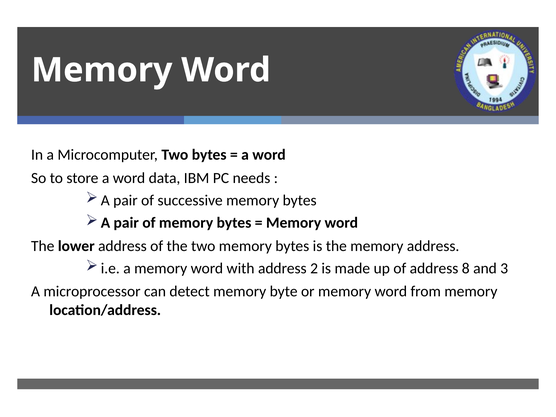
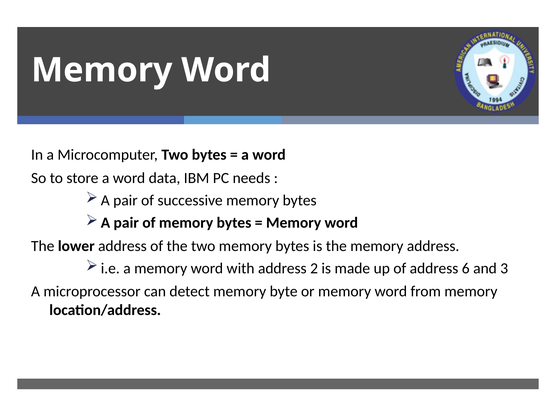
8: 8 -> 6 (466, 268)
